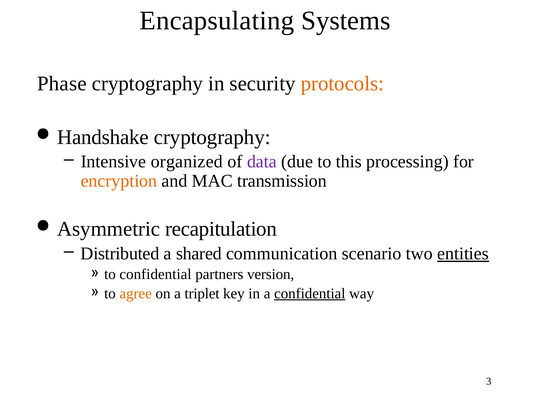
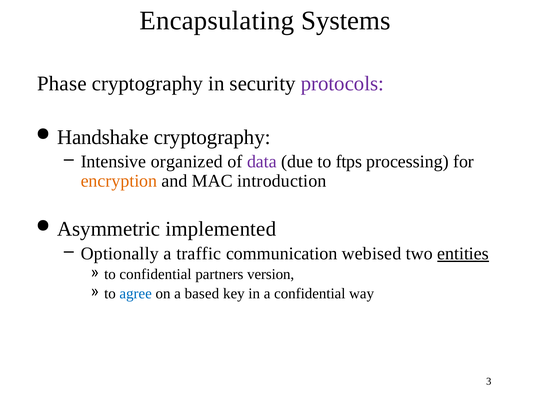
protocols colour: orange -> purple (342, 84)
this: this -> ftps (349, 162)
transmission: transmission -> introduction (282, 181)
recapitulation: recapitulation -> implemented (221, 229)
Distributed: Distributed -> Optionally (120, 253)
shared: shared -> traffic (199, 253)
scenario: scenario -> webised (372, 253)
agree colour: orange -> blue (136, 293)
triplet: triplet -> based (202, 293)
confidential underline: present -> none (310, 293)
